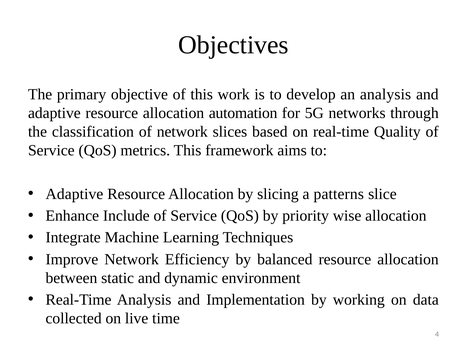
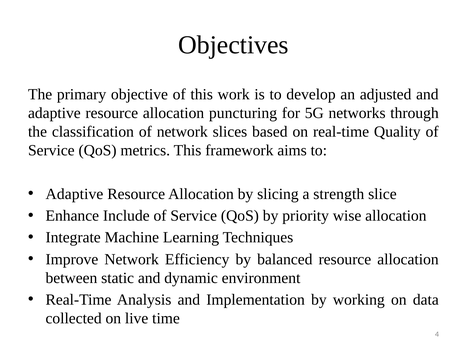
an analysis: analysis -> adjusted (386, 94)
automation: automation -> puncturing (243, 113)
patterns: patterns -> strength (339, 194)
